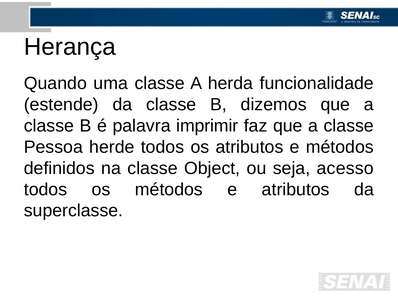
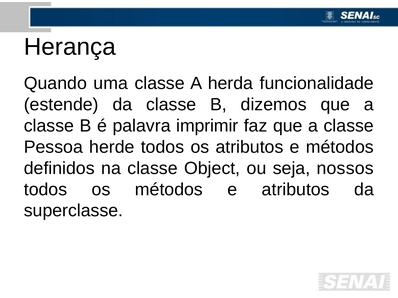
acesso: acesso -> nossos (345, 168)
